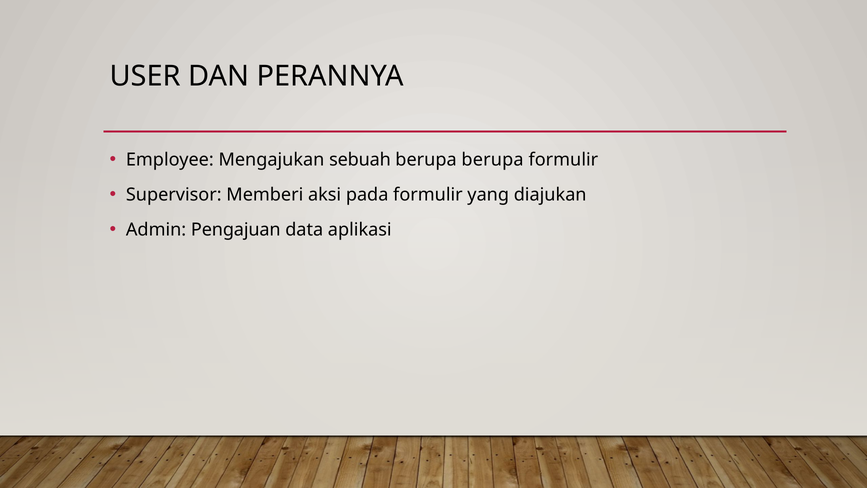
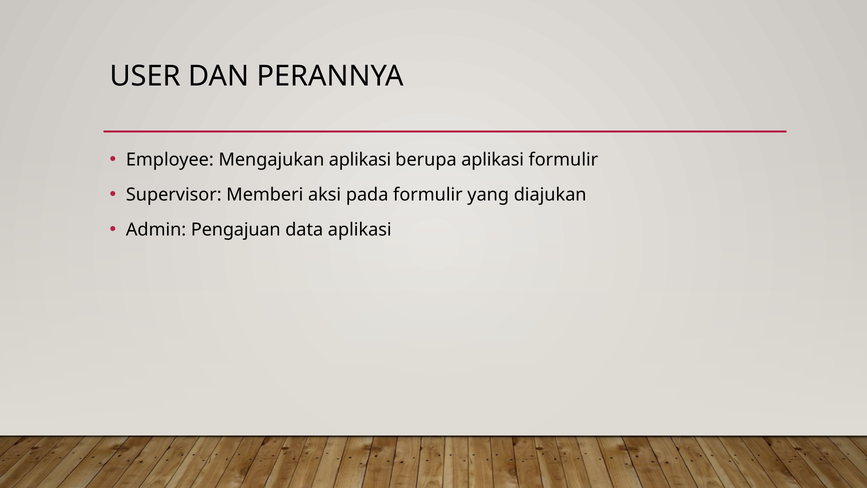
Mengajukan sebuah: sebuah -> aplikasi (360, 160)
berupa berupa: berupa -> aplikasi (493, 160)
